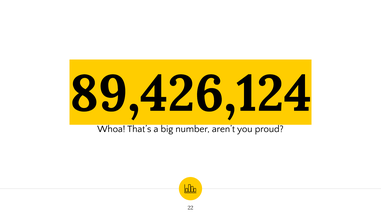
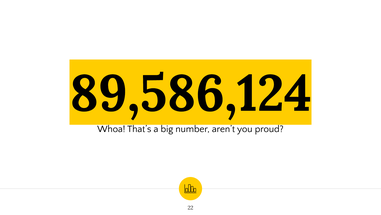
89,426,124: 89,426,124 -> 89,586,124 (191, 94)
